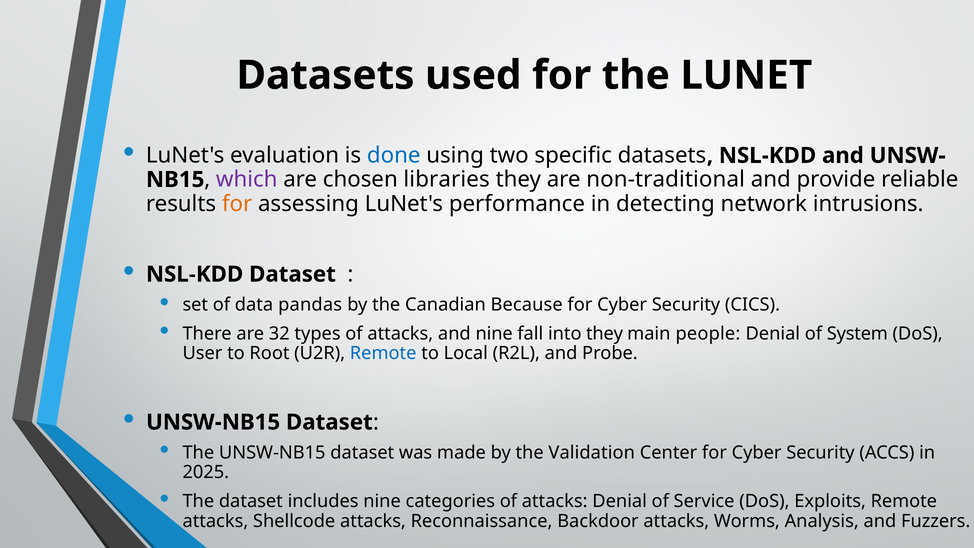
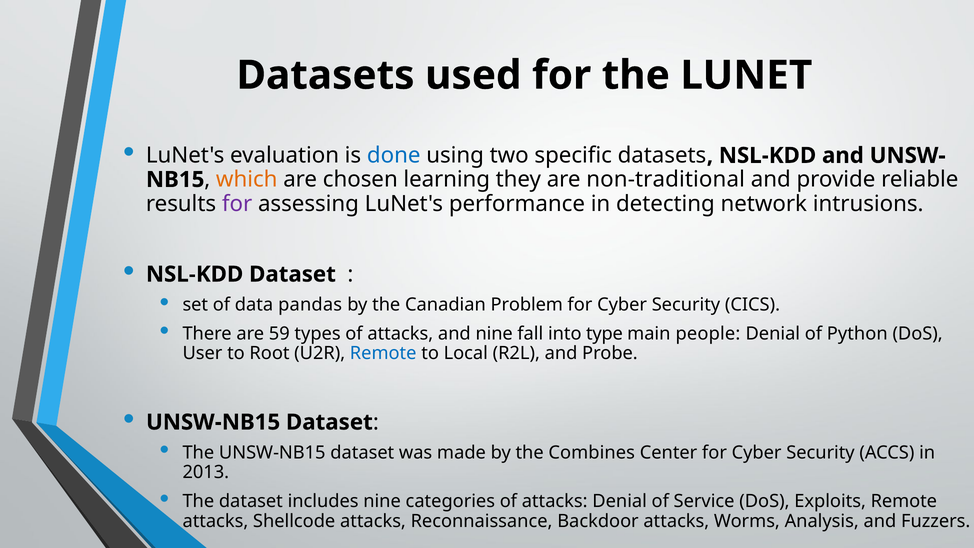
which colour: purple -> orange (247, 180)
libraries: libraries -> learning (447, 180)
for colour: orange -> purple (237, 204)
Because: Because -> Problem (527, 305)
32: 32 -> 59 (279, 334)
into they: they -> type (604, 334)
System: System -> Python (857, 334)
Validation: Validation -> Combines (592, 453)
2025: 2025 -> 2013 (206, 472)
